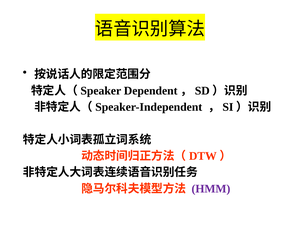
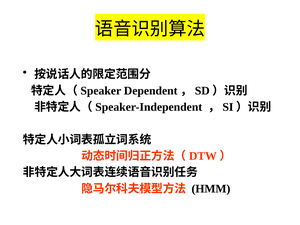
HMM colour: purple -> black (211, 189)
